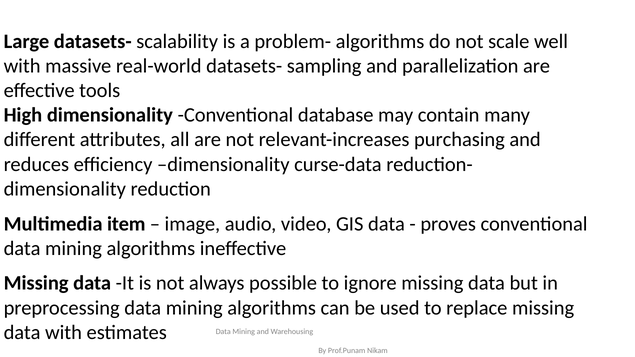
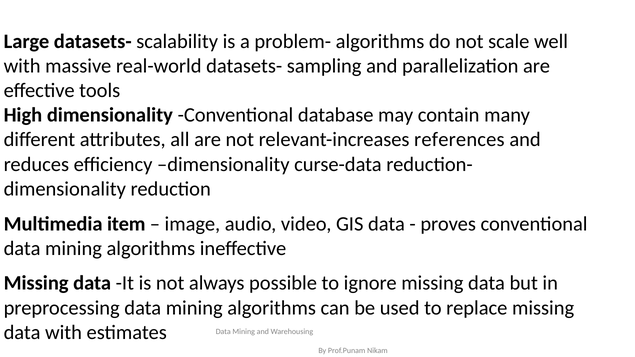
purchasing: purchasing -> references (459, 140)
